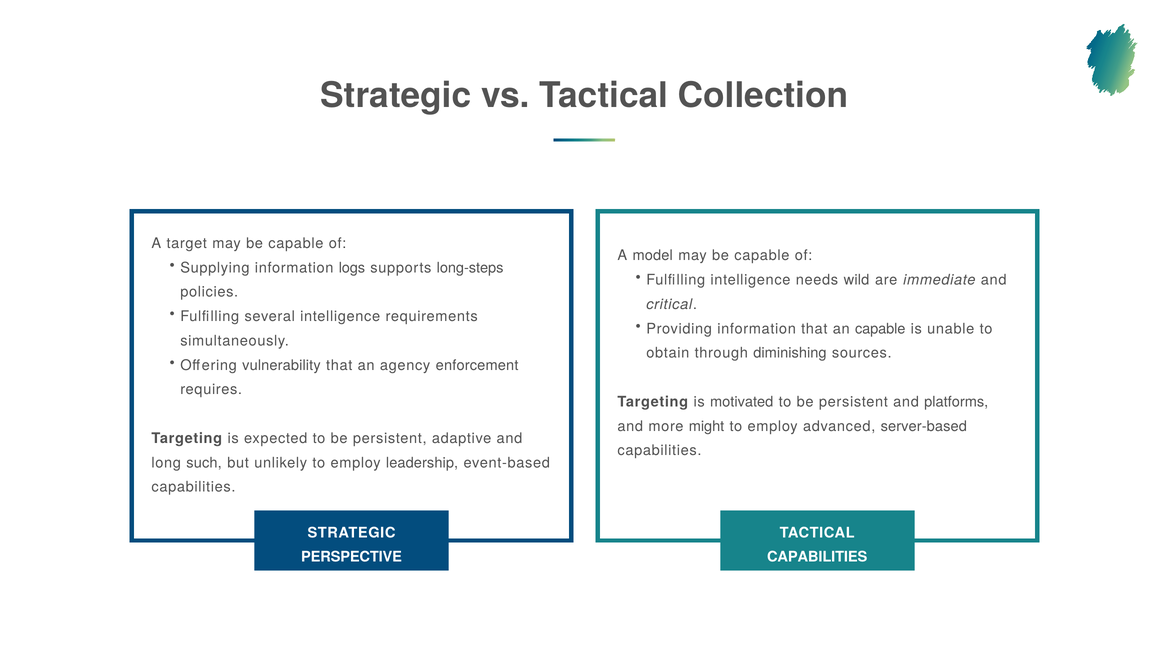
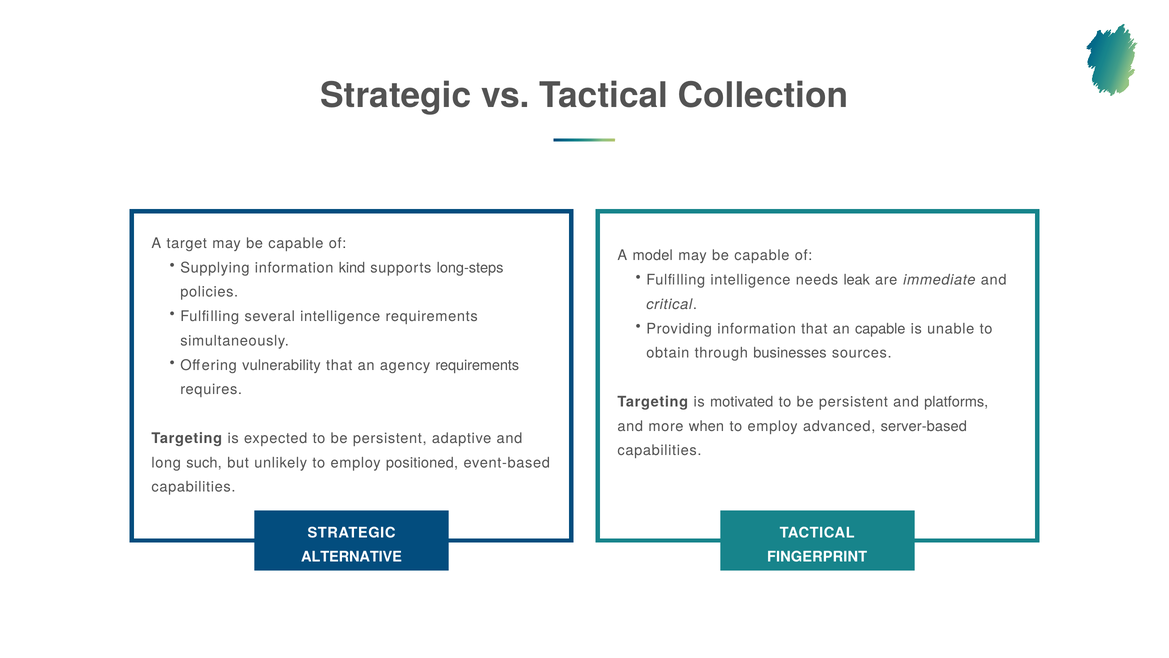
logs: logs -> kind (352, 268)
wild: wild -> leak (857, 280)
diminishing: diminishing -> businesses (790, 353)
agency enforcement: enforcement -> requirements (477, 365)
might: might -> when (706, 426)
leadership: leadership -> positioned (422, 462)
PERSPECTIVE: PERSPECTIVE -> ALTERNATIVE (352, 557)
CAPABILITIES: CAPABILITIES -> FINGERPRINT (817, 557)
